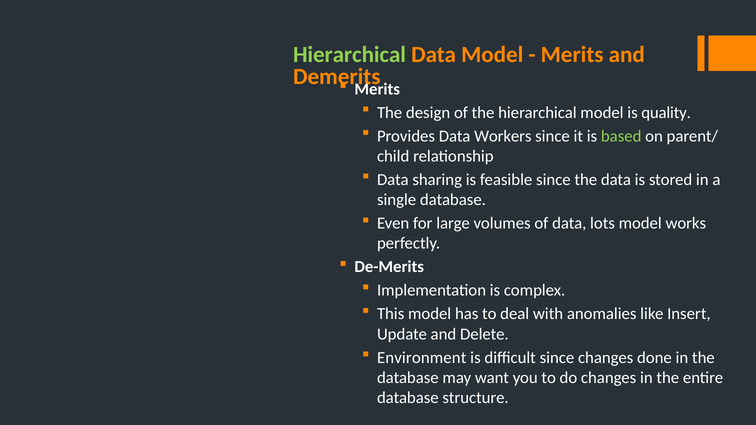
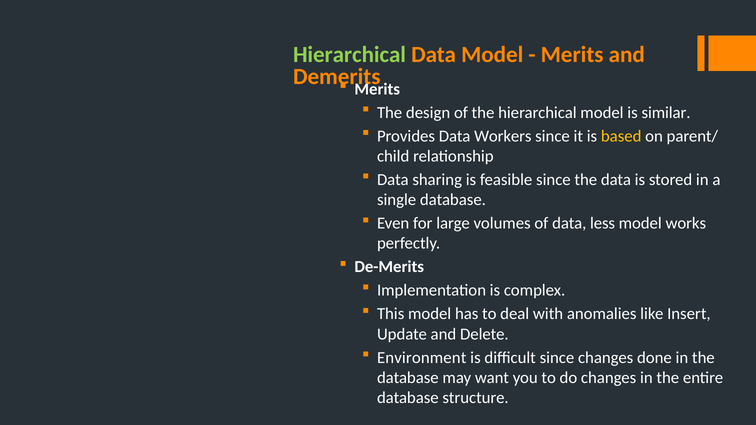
quality: quality -> similar (666, 113)
based colour: light green -> yellow (621, 136)
lots: lots -> less (603, 223)
